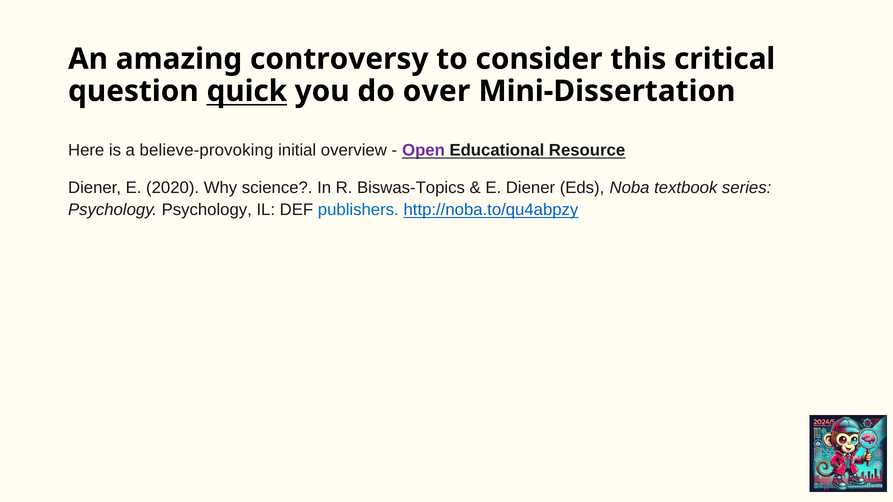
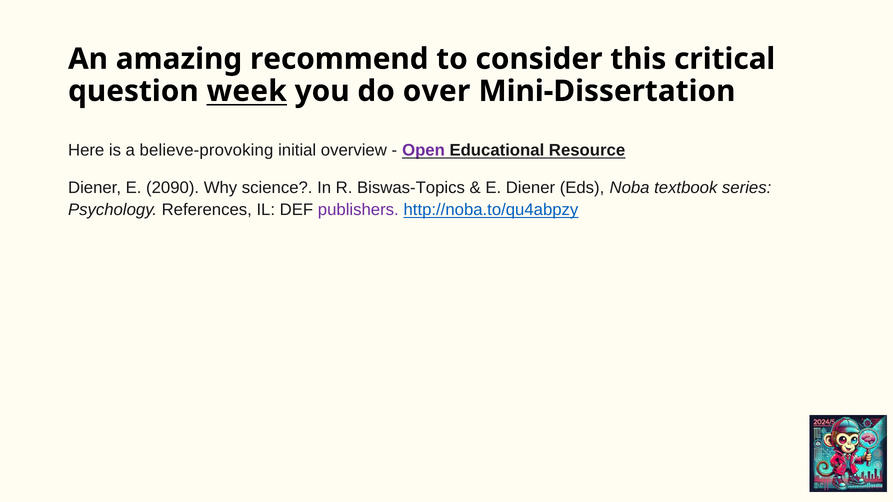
controversy: controversy -> recommend (339, 59)
quick: quick -> week (247, 91)
2020: 2020 -> 2090 (173, 188)
Psychology Psychology: Psychology -> References (207, 210)
publishers colour: blue -> purple (358, 210)
